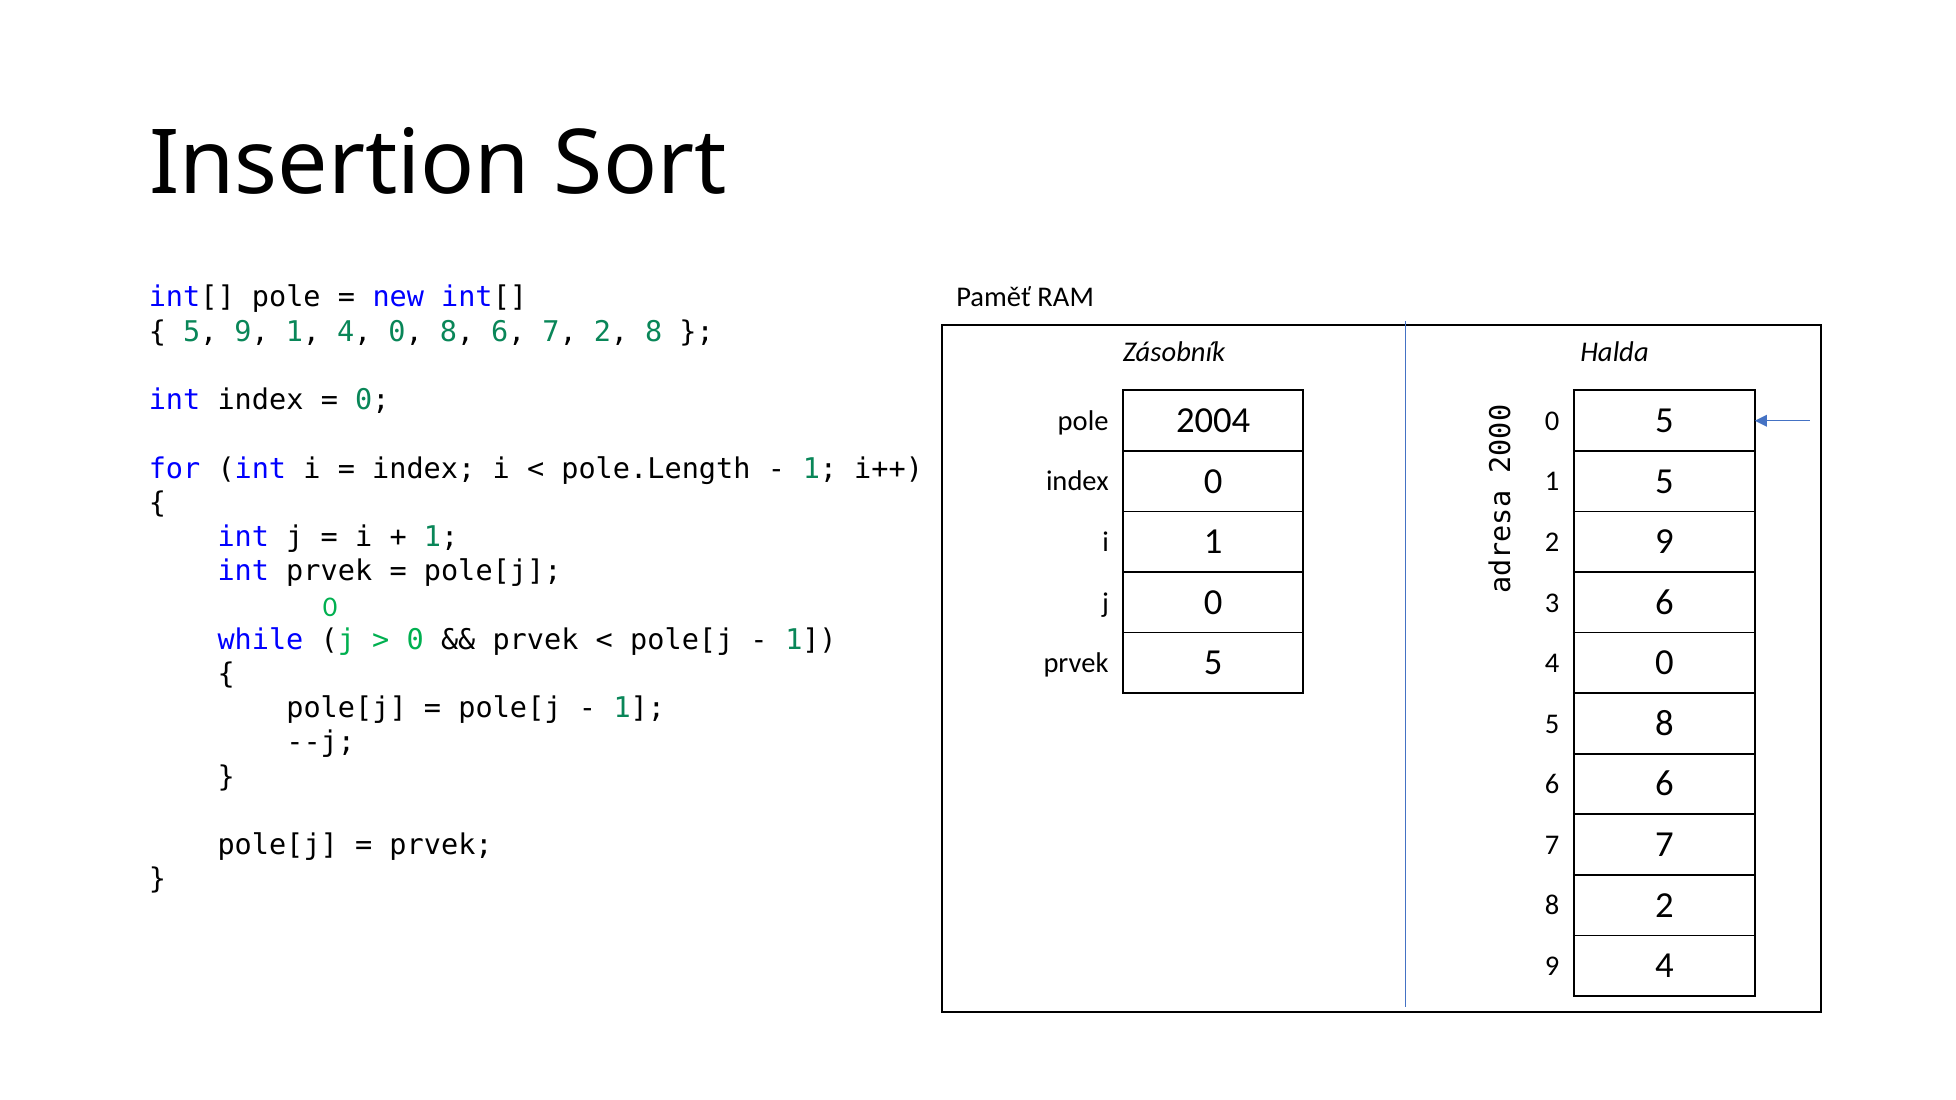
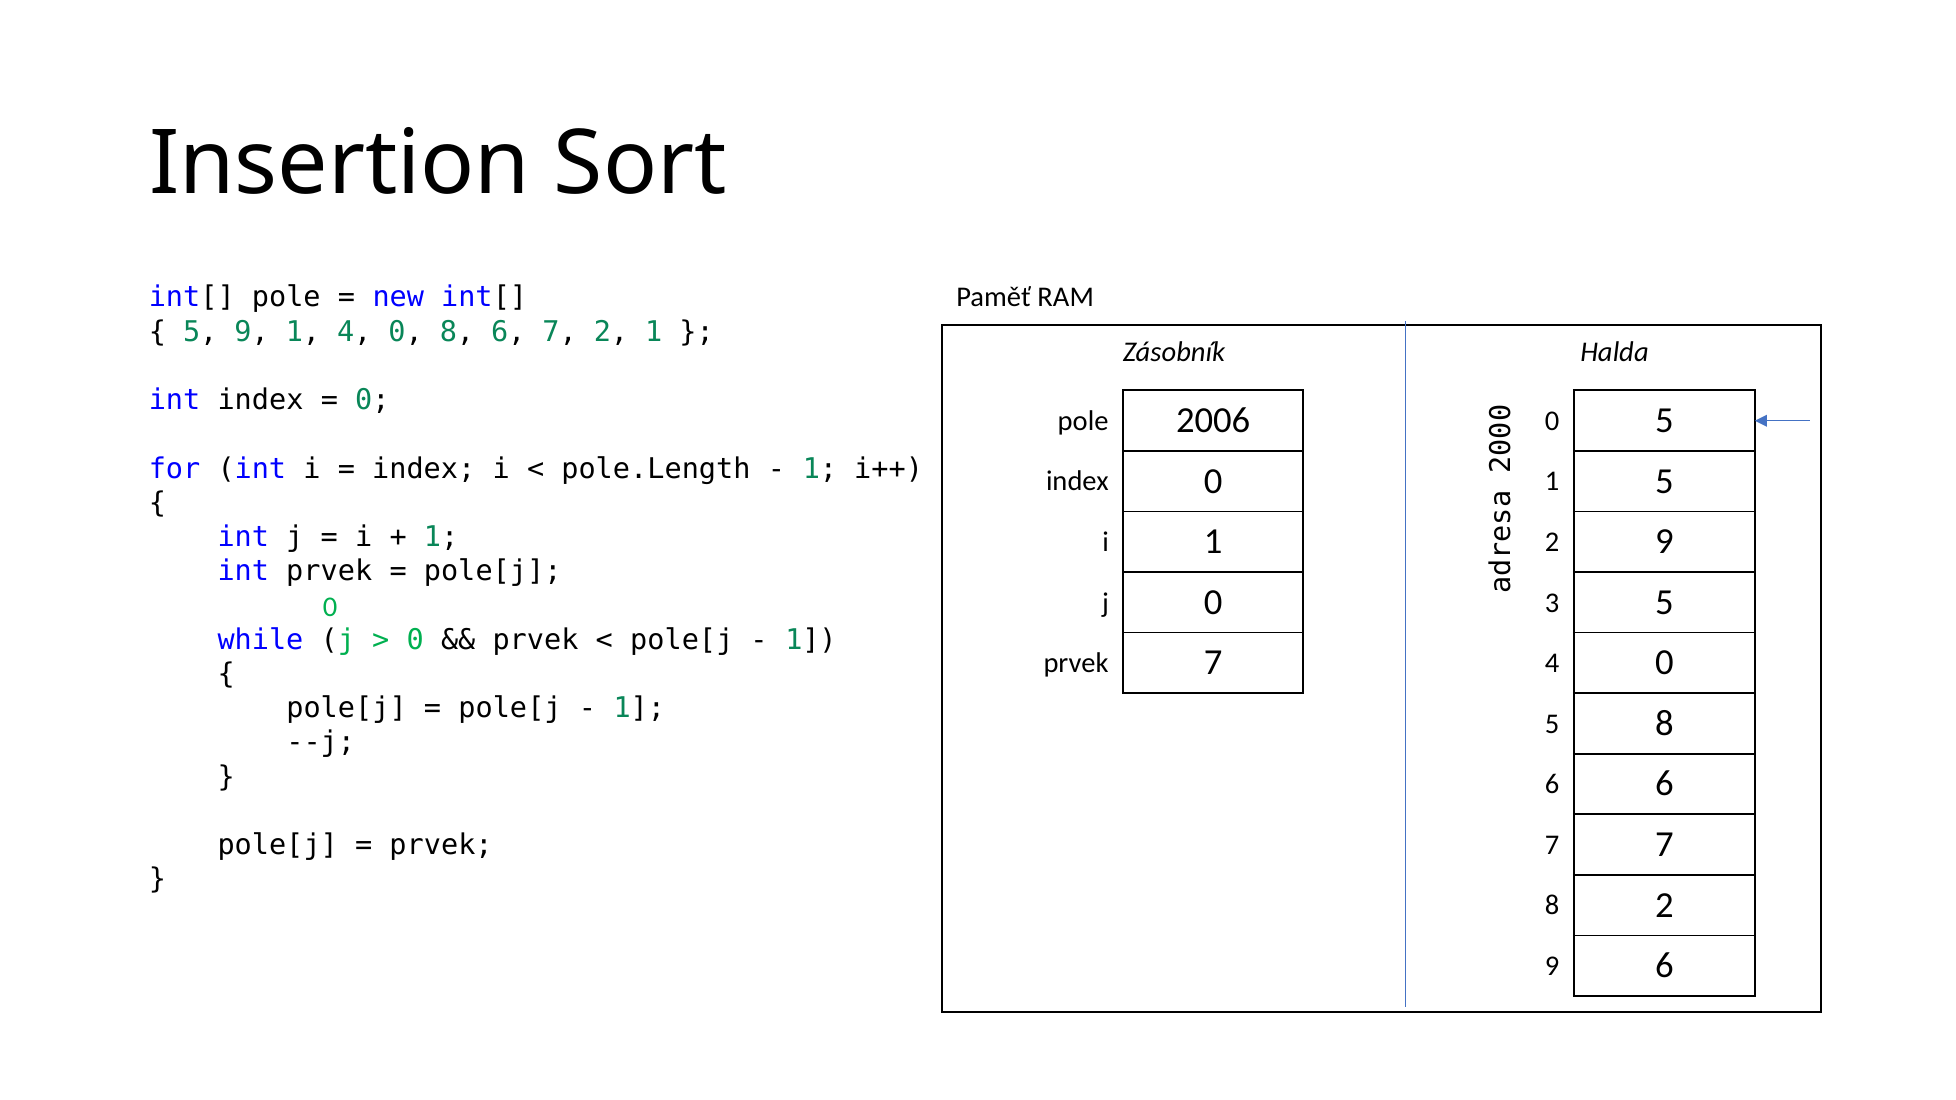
2 8: 8 -> 1 (654, 332)
2004: 2004 -> 2006 (1213, 420)
3 6: 6 -> 5 (1664, 602)
prvek 5: 5 -> 7 (1213, 663)
9 4: 4 -> 6 (1664, 966)
